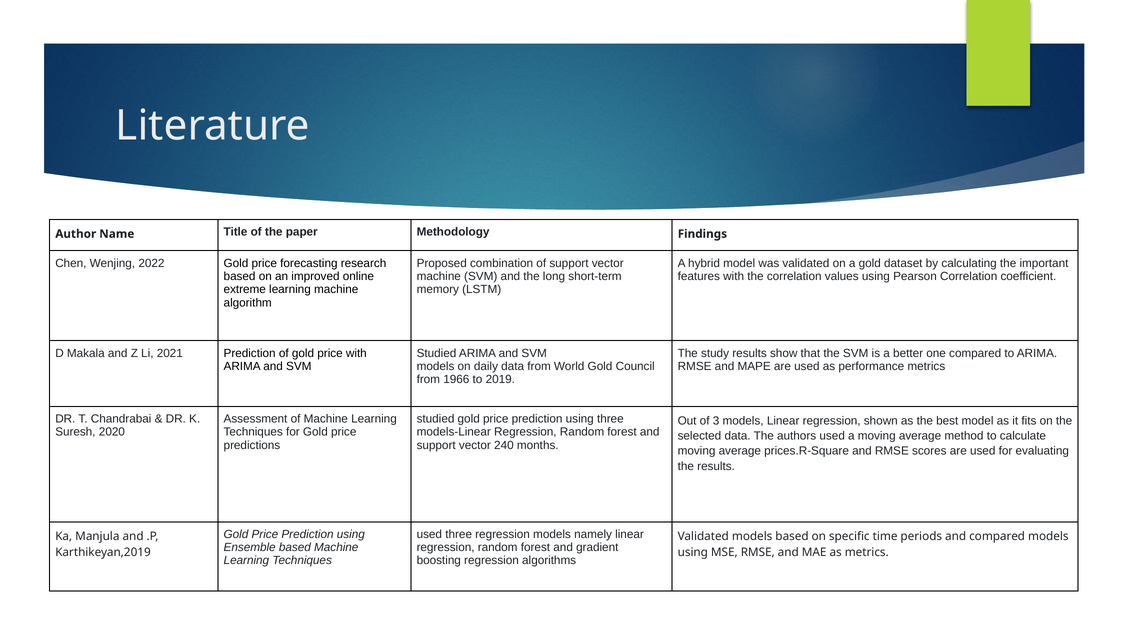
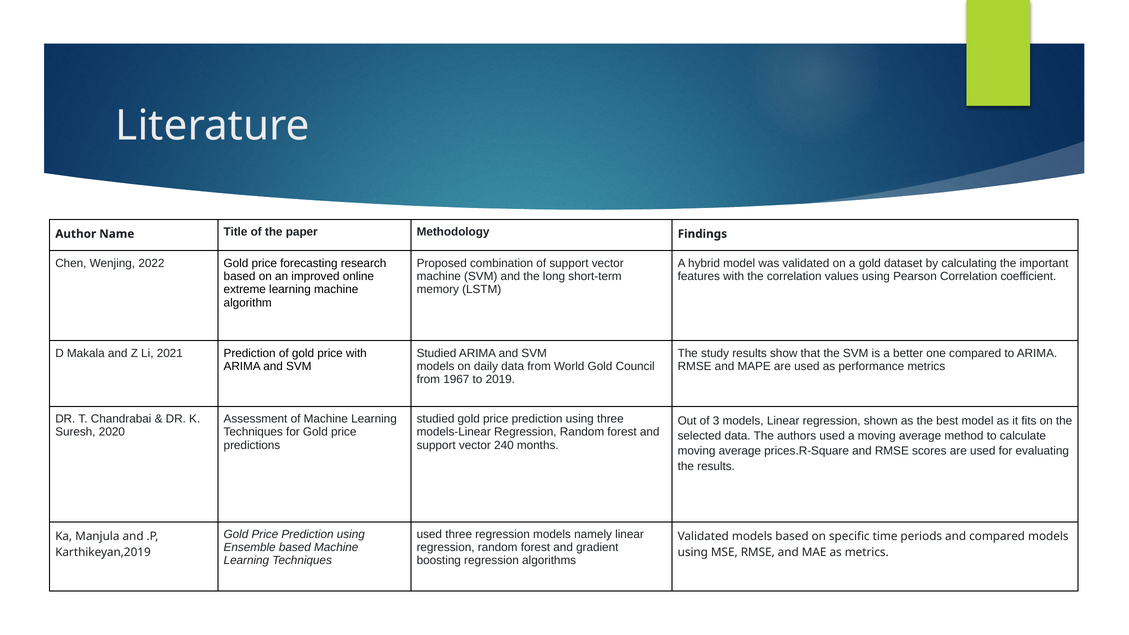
1966: 1966 -> 1967 (456, 380)
